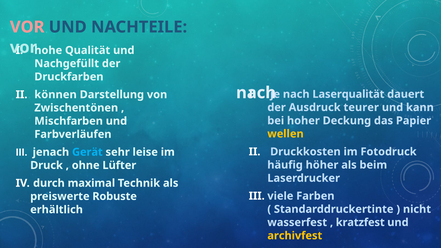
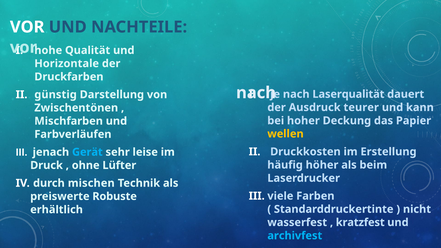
VOR colour: pink -> white (27, 27)
Nachgefüllt: Nachgefüllt -> Horizontale (67, 64)
können: können -> günstig (56, 95)
Fotodruck: Fotodruck -> Erstellung (388, 152)
maximal: maximal -> mischen (91, 183)
archivfest colour: yellow -> light blue (295, 236)
